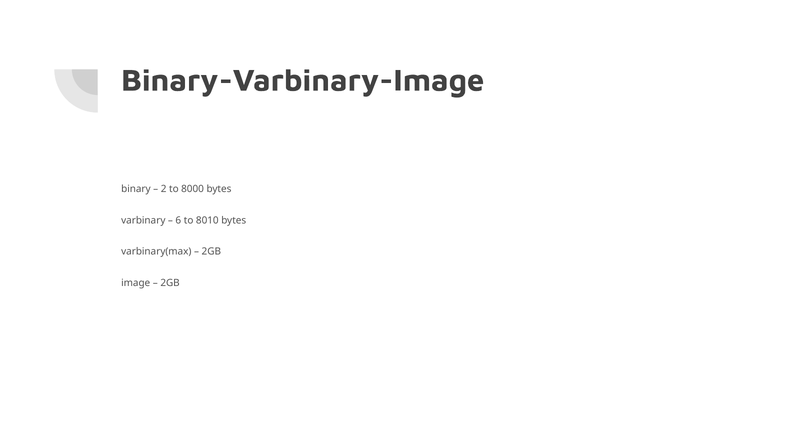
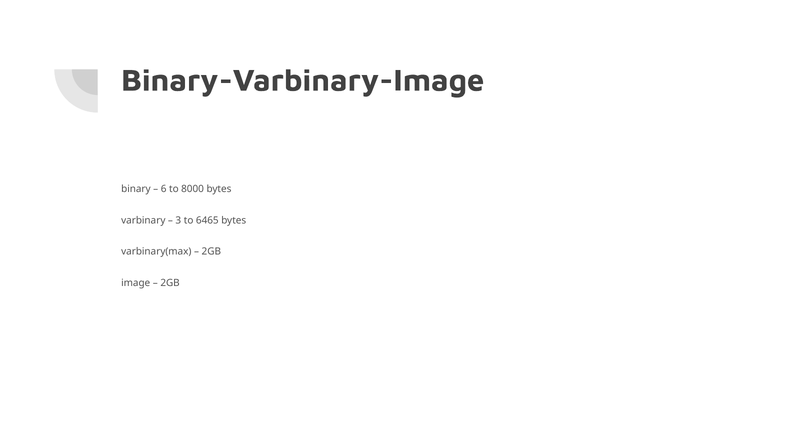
2: 2 -> 6 (164, 189)
6: 6 -> 3 (178, 221)
8010: 8010 -> 6465 (207, 221)
